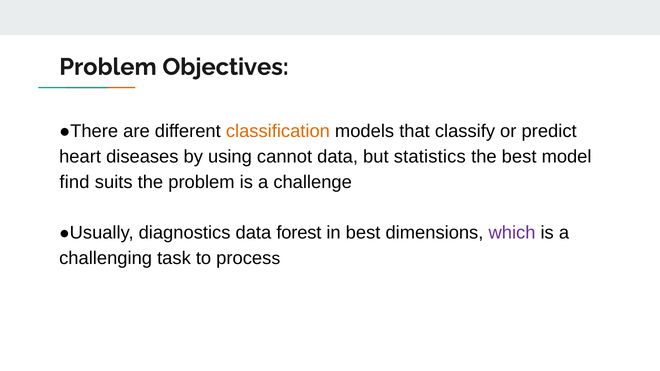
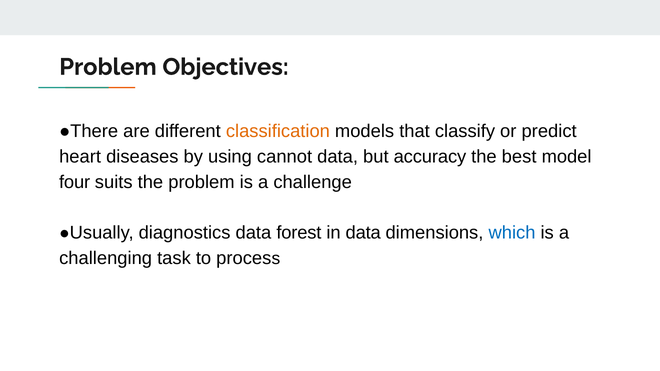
statistics: statistics -> accuracy (430, 157)
find: find -> four (75, 182)
in best: best -> data (363, 233)
which colour: purple -> blue (512, 233)
